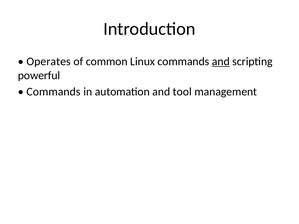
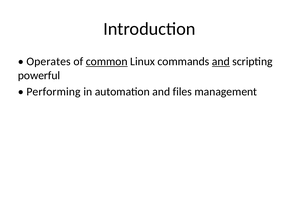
common underline: none -> present (107, 62)
Commands: Commands -> Performing (54, 92)
tool: tool -> files (182, 92)
